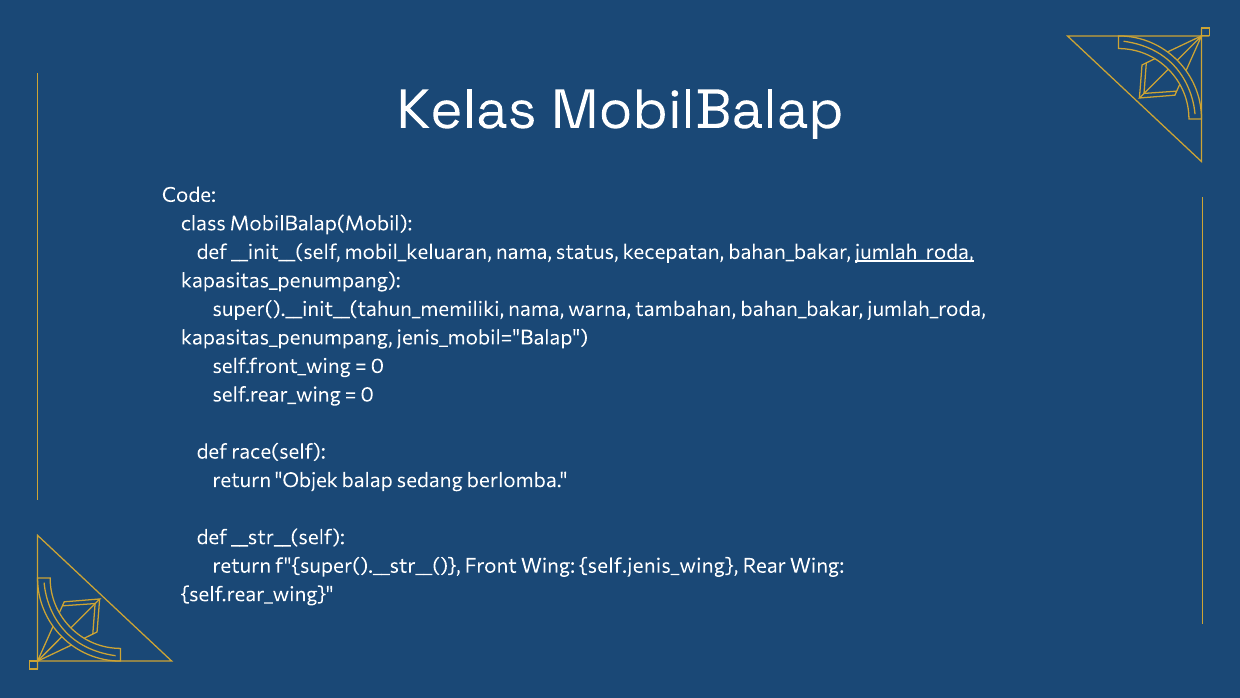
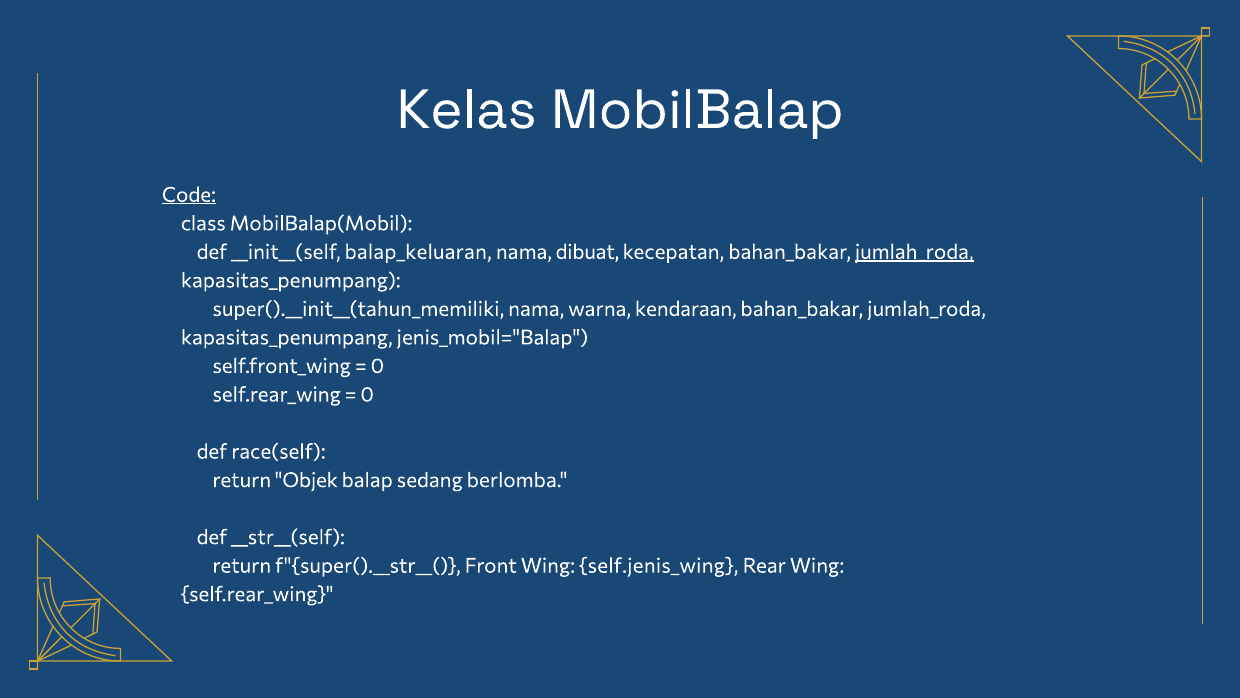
Code underline: none -> present (189, 195)
mobil_keluaran: mobil_keluaran -> balap_keluaran (418, 252)
status: status -> dibuat (587, 252)
tambahan: tambahan -> kendaraan (686, 309)
